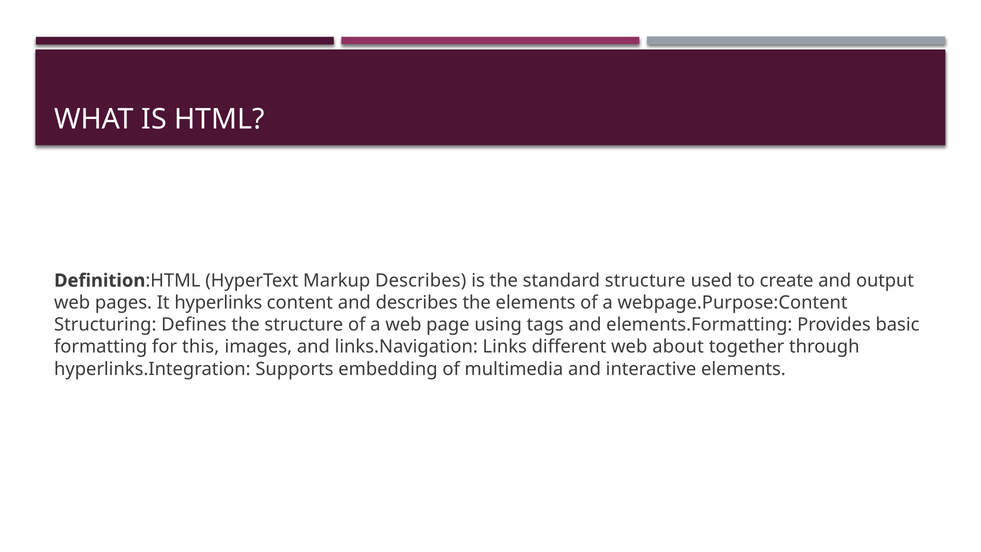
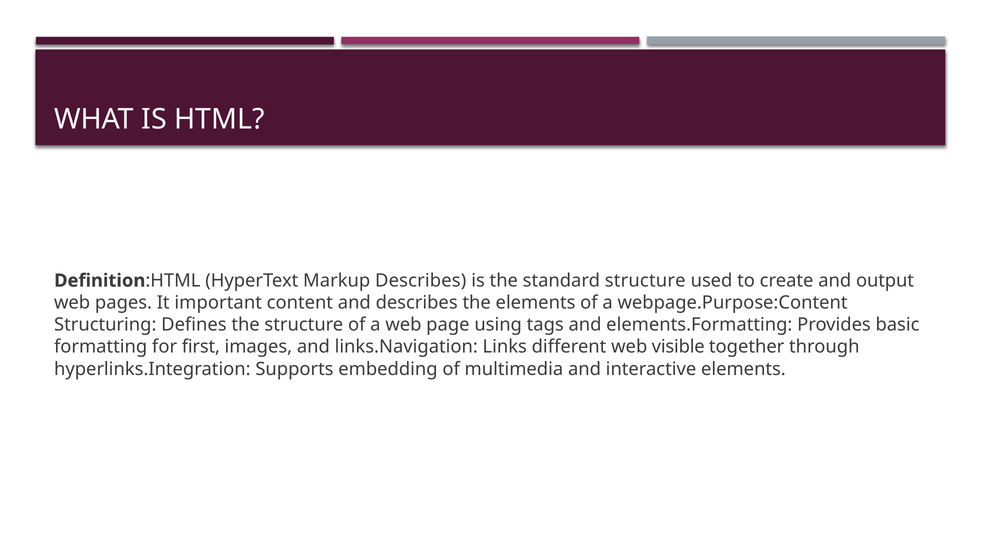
hyperlinks: hyperlinks -> important (218, 303)
this: this -> first (201, 347)
about: about -> visible (678, 347)
